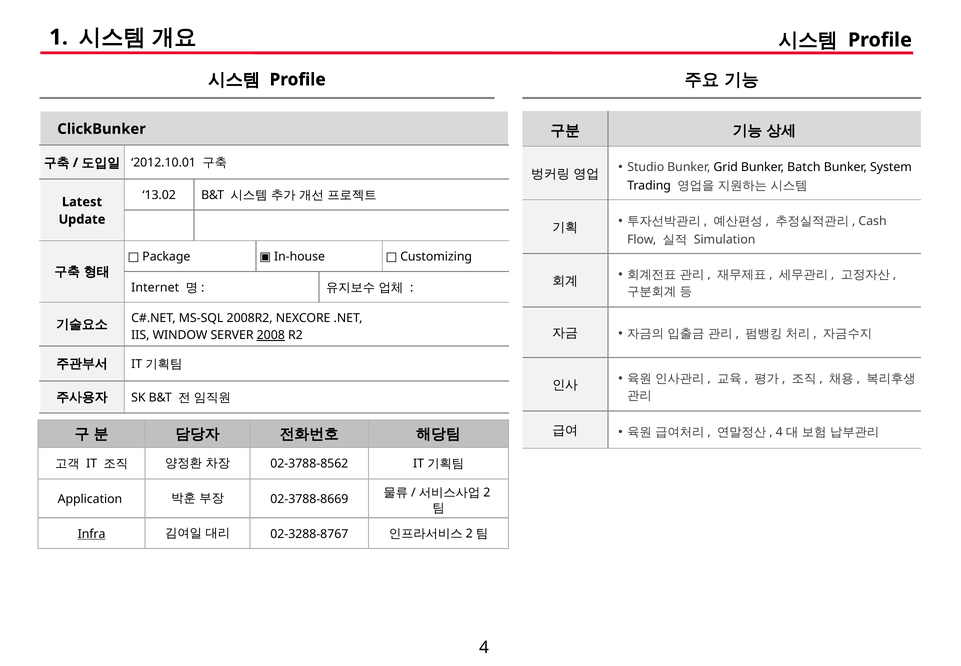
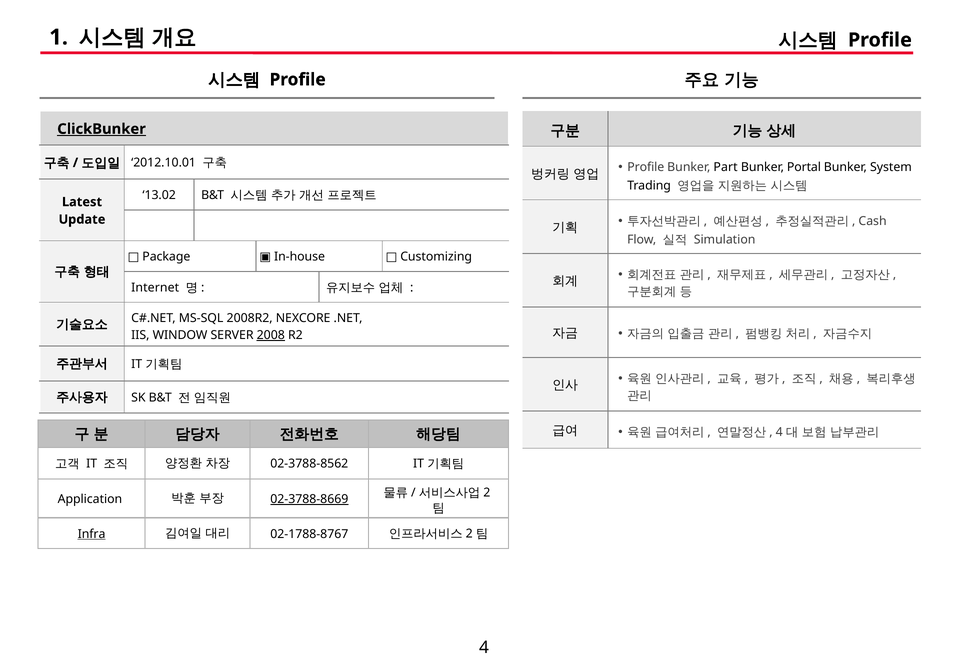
ClickBunker underline: none -> present (102, 129)
Studio: Studio -> Profile (646, 167)
Grid: Grid -> Part (726, 167)
Batch: Batch -> Portal (804, 167)
02-3788-8669 underline: none -> present (309, 499)
02-3288-8767: 02-3288-8767 -> 02-1788-8767 (309, 533)
